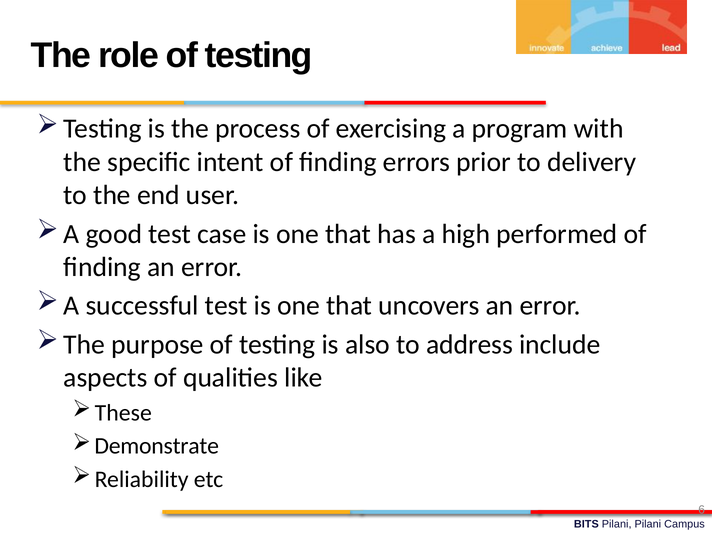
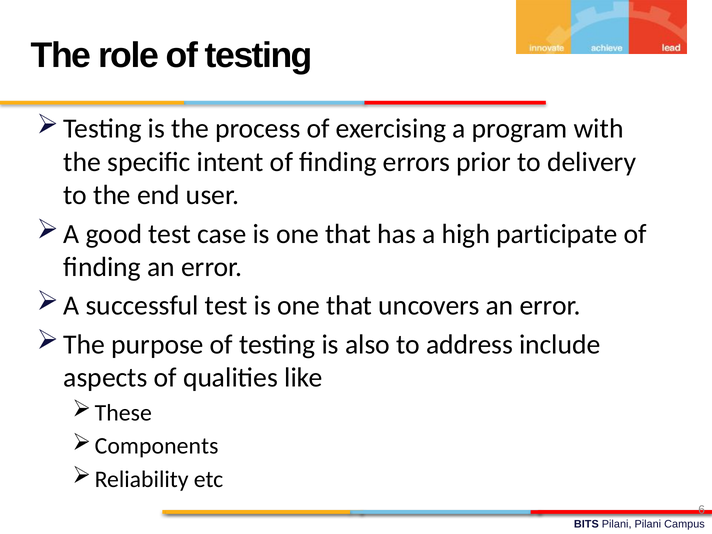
performed: performed -> participate (557, 234)
Demonstrate: Demonstrate -> Components (157, 446)
